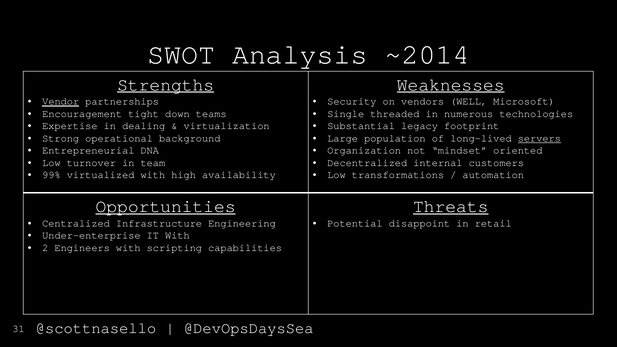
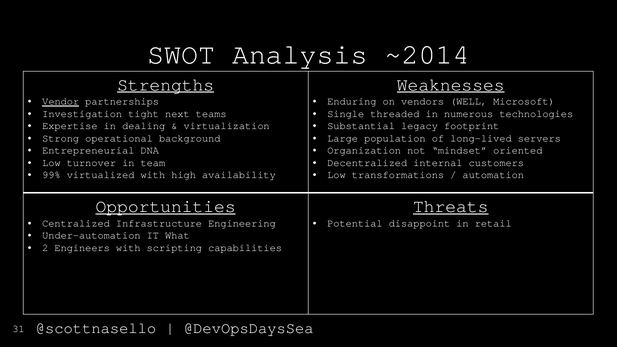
Security: Security -> Enduring (352, 102)
Encouragement: Encouragement -> Investigation (82, 114)
down: down -> next (177, 114)
servers underline: present -> none (539, 138)
Under-enterprise: Under-enterprise -> Under-automation (91, 236)
IT With: With -> What (177, 236)
